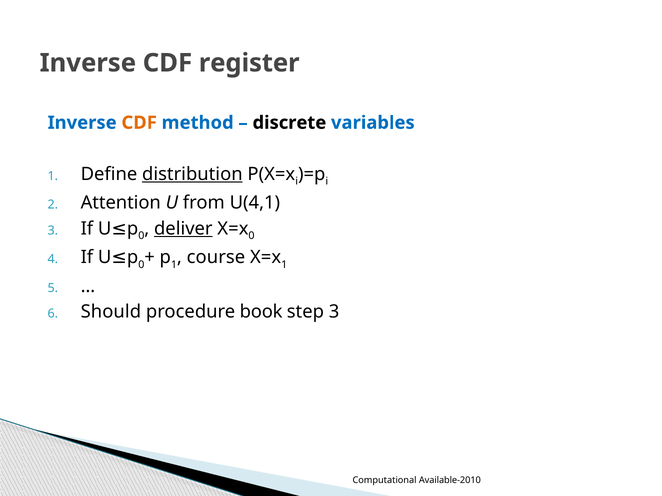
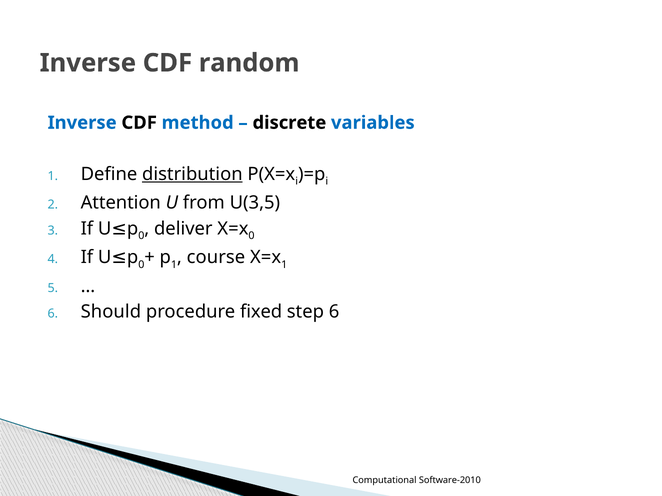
register: register -> random (249, 63)
CDF colour: orange -> black (139, 123)
U(4,1: U(4,1 -> U(3,5 (255, 203)
deliver underline: present -> none (183, 229)
book: book -> fixed (261, 312)
step 3: 3 -> 6 (334, 312)
Available-2010: Available-2010 -> Software-2010 (450, 481)
